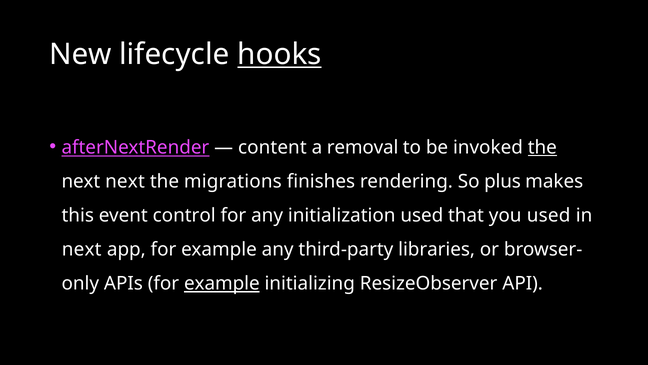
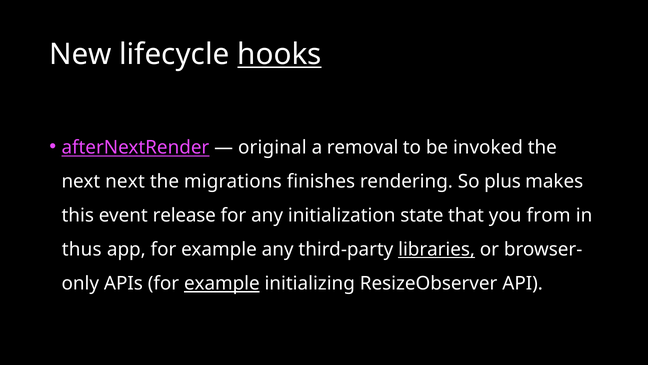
content: content -> original (272, 147)
the underline: present -> none (542, 147)
control: control -> release (184, 215)
initialization used: used -> state (422, 215)
you used: used -> from (549, 215)
next: next -> thus (82, 249)
libraries underline: none -> present (437, 249)
